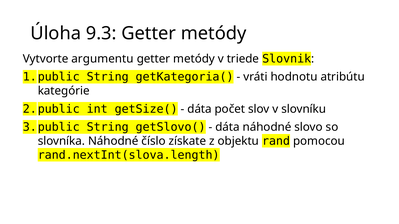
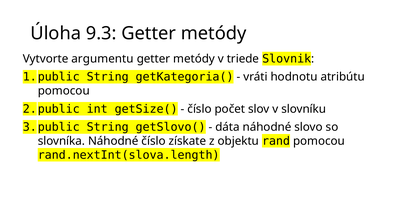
kategórie: kategórie -> pomocou (64, 91)
dáta: dáta -> číslo (200, 109)
